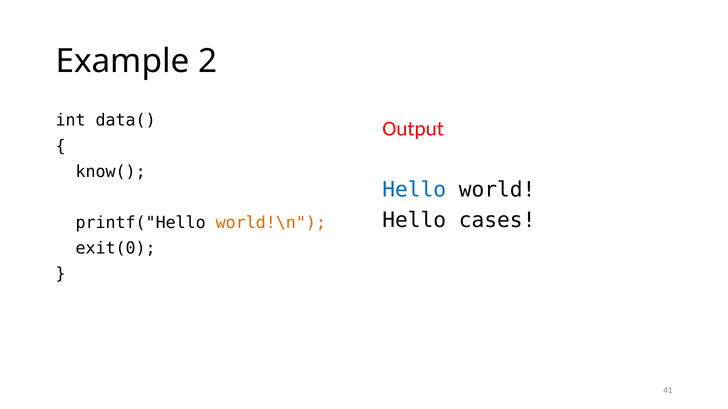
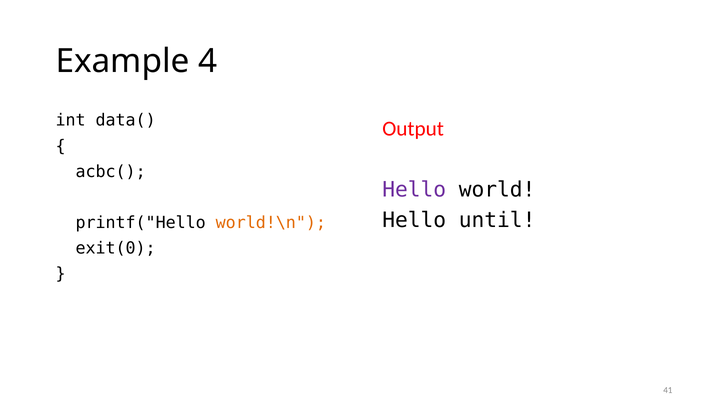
2: 2 -> 4 (208, 61)
know(: know( -> acbc( (111, 172)
Hello colour: blue -> purple (414, 190)
cases: cases -> until (497, 220)
